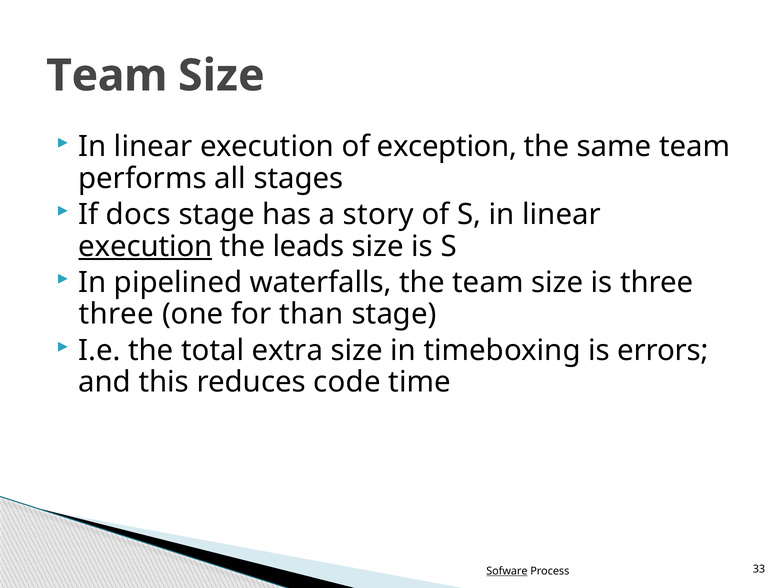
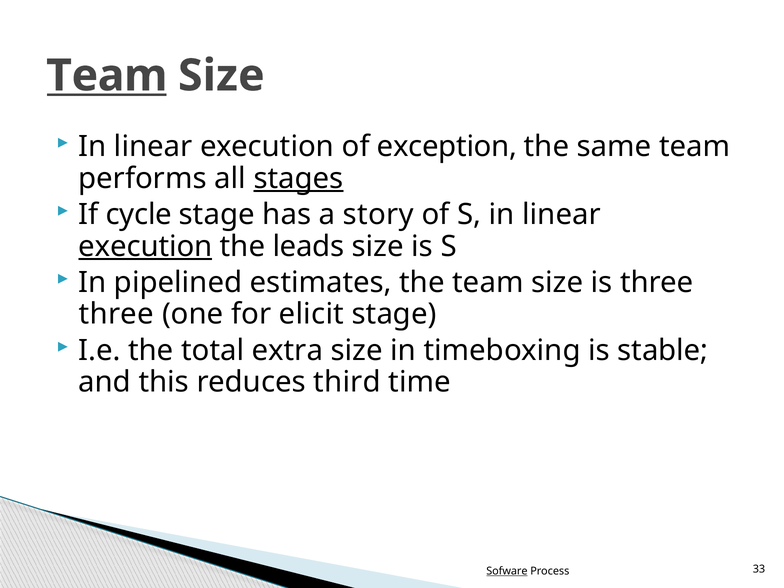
Team underline: none -> present (107, 76)
stages underline: none -> present (299, 178)
docs: docs -> cycle (139, 215)
waterfalls: waterfalls -> estimates (321, 282)
than: than -> elicit (311, 314)
errors: errors -> stable (663, 350)
code: code -> third (347, 382)
